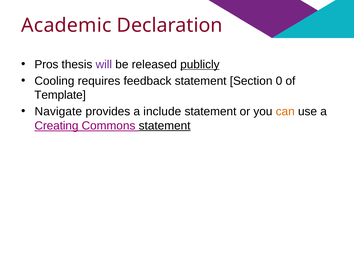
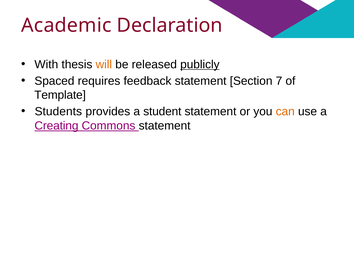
Pros: Pros -> With (46, 65)
will colour: purple -> orange (104, 65)
Cooling: Cooling -> Spaced (54, 81)
0: 0 -> 7 (279, 81)
Navigate: Navigate -> Students (58, 112)
include: include -> student (162, 112)
statement underline: present -> none (165, 126)
